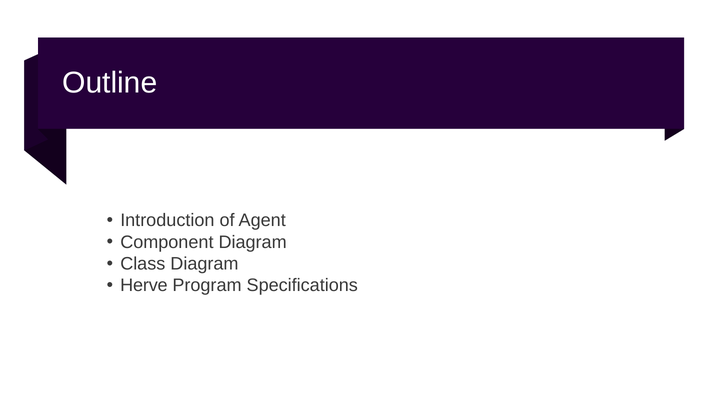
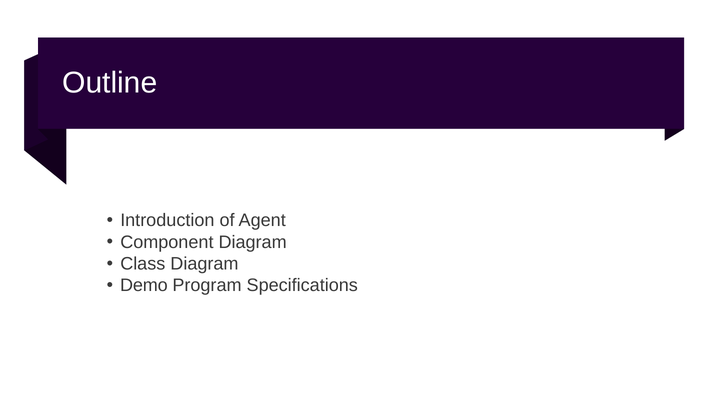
Herve: Herve -> Demo (144, 286)
